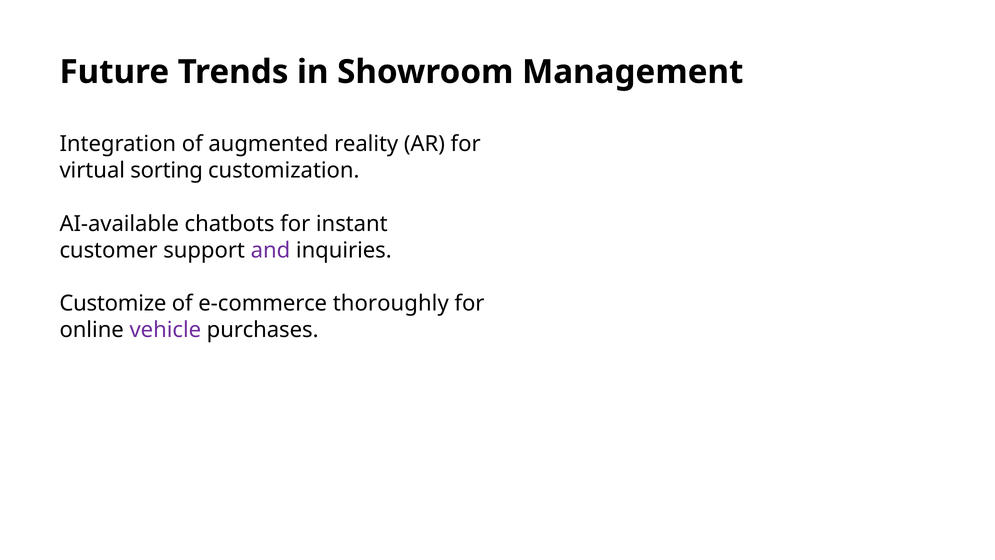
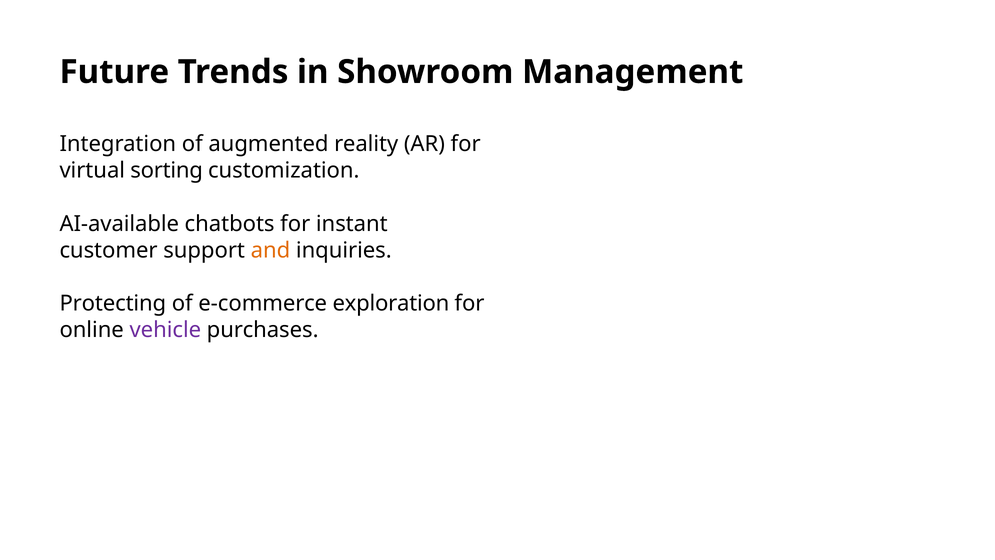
and colour: purple -> orange (270, 250)
Customize: Customize -> Protecting (113, 303)
thoroughly: thoroughly -> exploration (391, 303)
